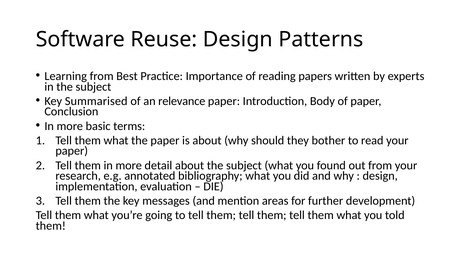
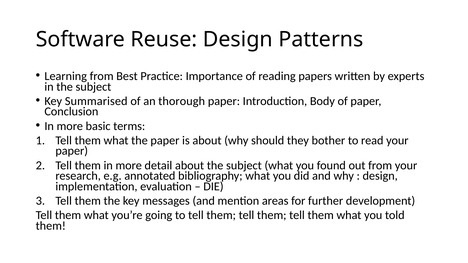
relevance: relevance -> thorough (182, 101)
